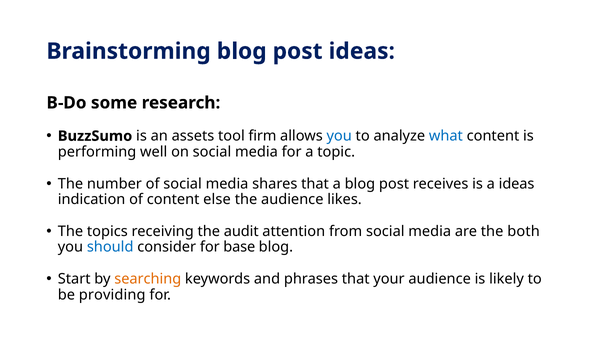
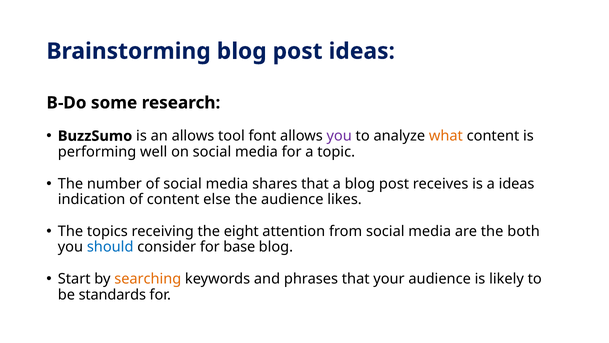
an assets: assets -> allows (193, 136)
firm: firm -> font (262, 136)
you colour: blue -> purple (339, 136)
what colour: blue -> orange (446, 136)
audit: audit -> eight (241, 231)
providing: providing -> standards (112, 294)
